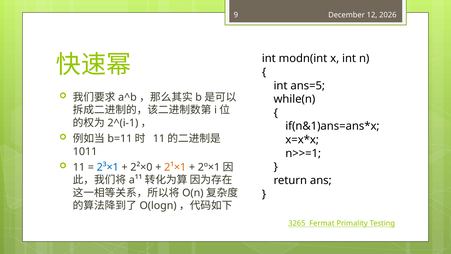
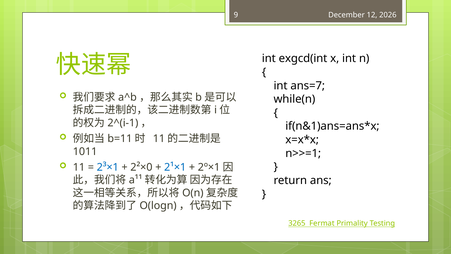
modn(int: modn(int -> exgcd(int (303, 58)
ans=5: ans=5 -> ans=7 (308, 86)
2¹×1 colour: orange -> blue (175, 167)
